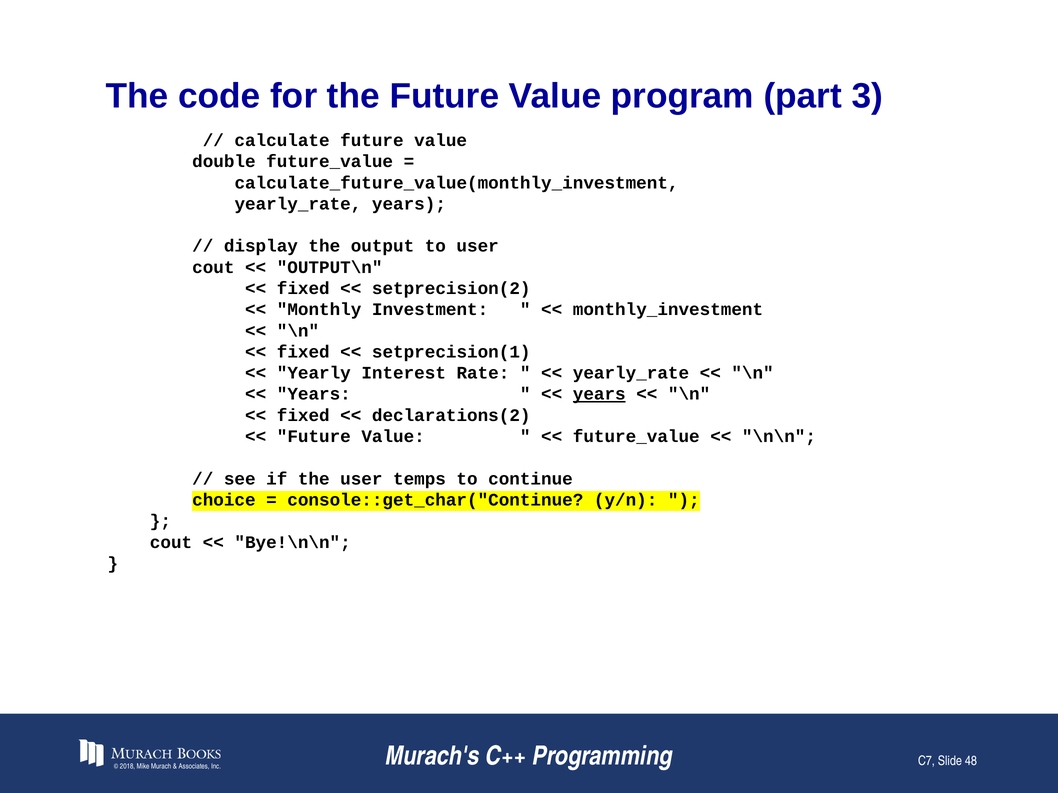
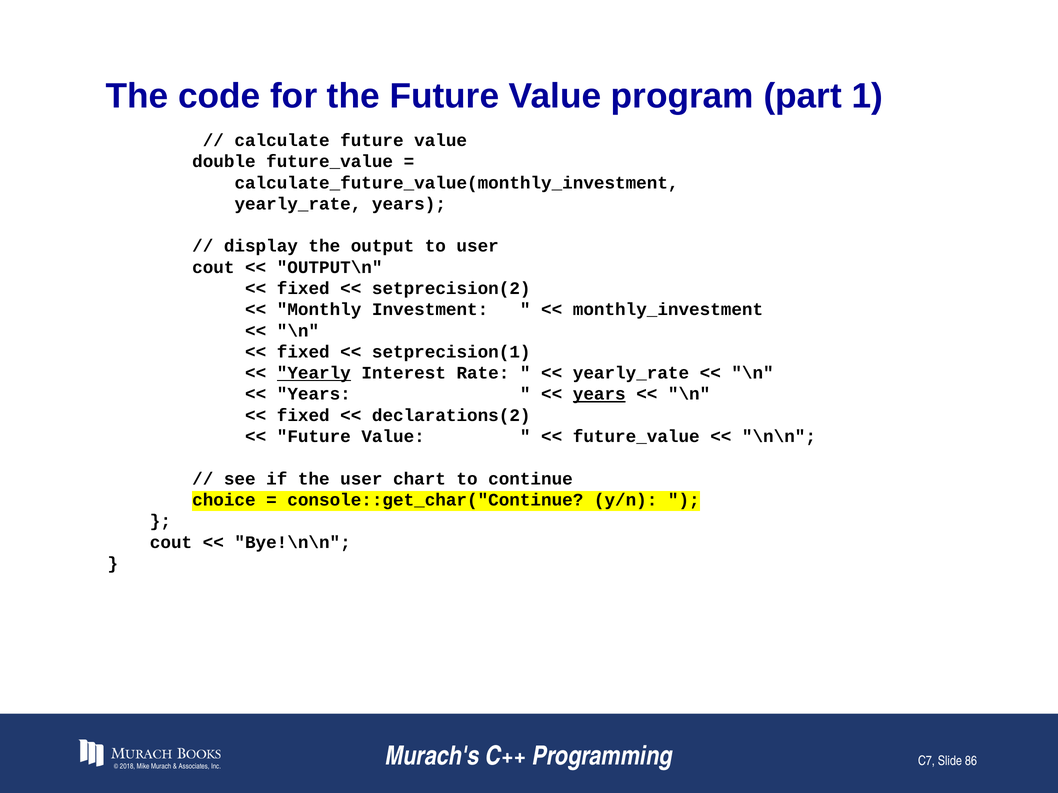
3: 3 -> 1 (867, 96)
Yearly underline: none -> present (314, 373)
temps: temps -> chart (419, 479)
48: 48 -> 86 (971, 761)
